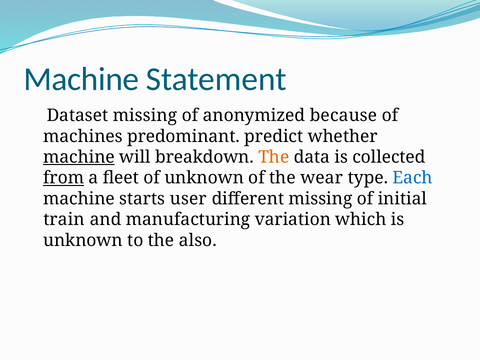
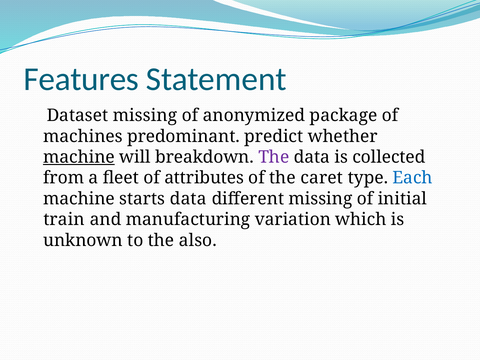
Machine: Machine -> Features (81, 79)
because: because -> package (344, 116)
The colour: orange -> purple (274, 157)
from underline: present -> none (64, 178)
of unknown: unknown -> attributes (204, 178)
wear: wear -> caret (322, 178)
starts user: user -> data (188, 199)
